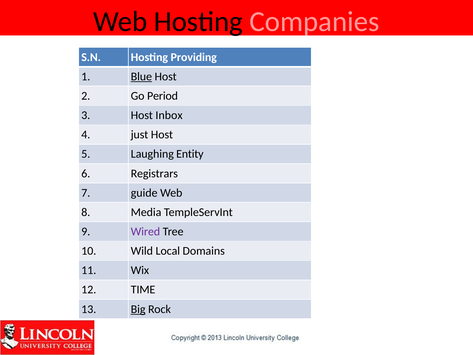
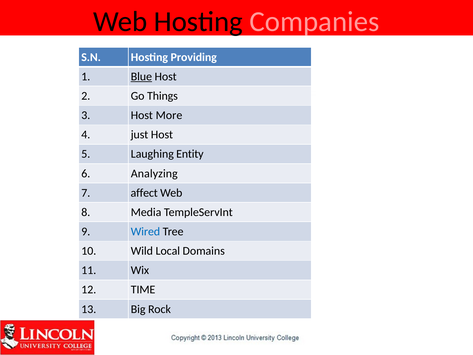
Period: Period -> Things (162, 96)
Inbox: Inbox -> More (169, 115)
Registrars: Registrars -> Analyzing (154, 173)
guide: guide -> affect (144, 193)
Wired colour: purple -> blue (145, 231)
Big underline: present -> none (138, 309)
